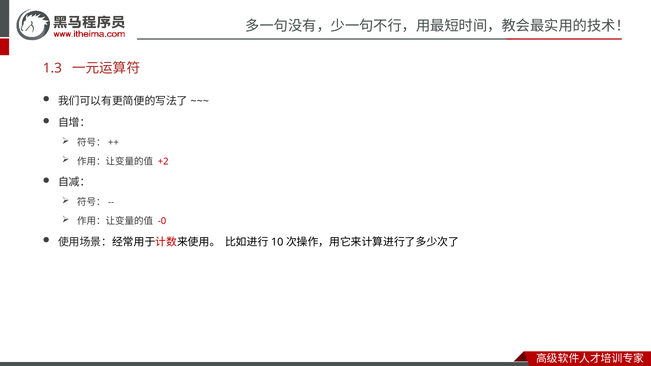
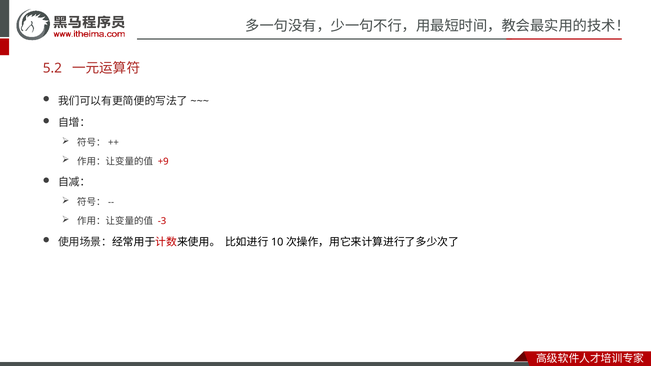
1.3: 1.3 -> 5.2 (52, 68)
+2: +2 -> +9 (163, 162)
-0: -0 -> -3 (162, 221)
